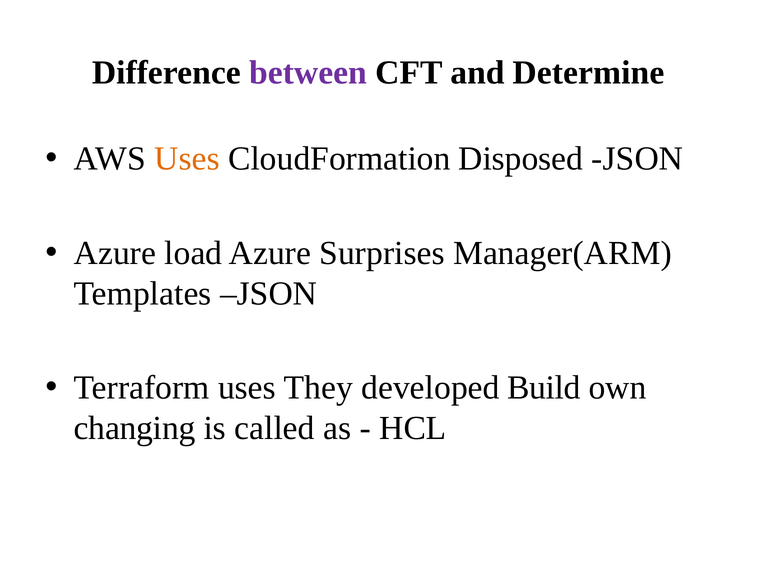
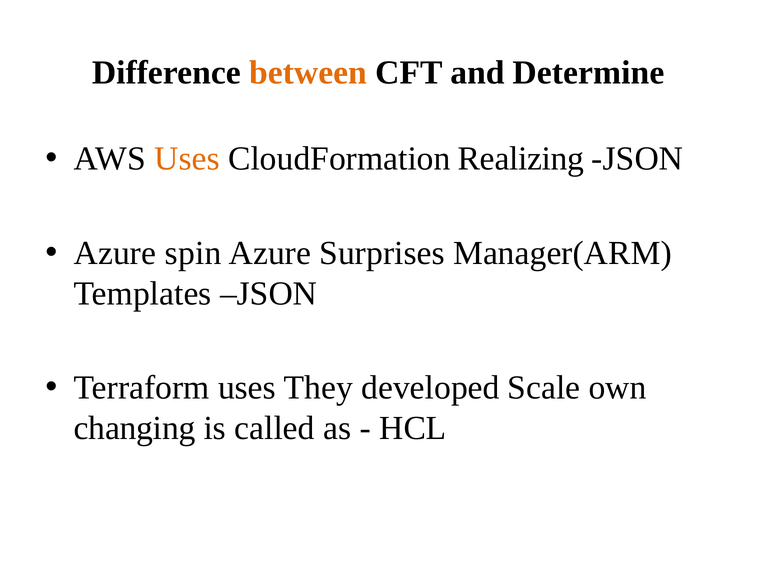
between colour: purple -> orange (308, 72)
Disposed: Disposed -> Realizing (521, 159)
load: load -> spin (193, 253)
Build: Build -> Scale (544, 388)
